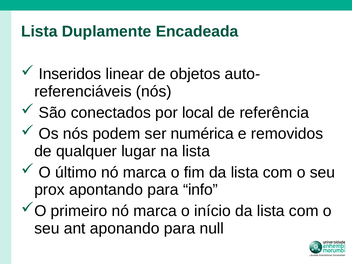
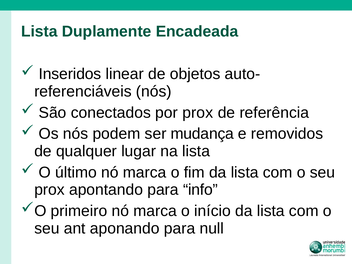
por local: local -> prox (198, 113)
numérica: numérica -> mudança (202, 134)
